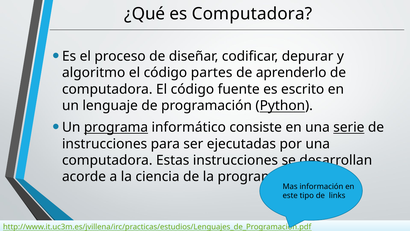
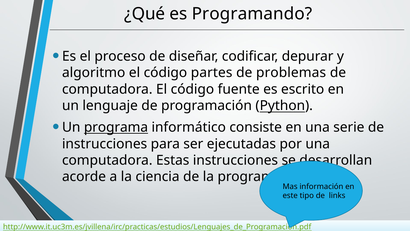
es Computadora: Computadora -> Programando (252, 14)
aprenderlo: aprenderlo -> problemas (291, 73)
serie underline: present -> none (349, 127)
